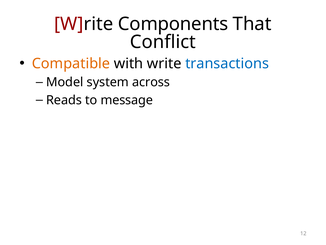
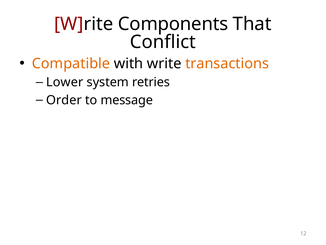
transactions colour: blue -> orange (227, 63)
Model: Model -> Lower (65, 82)
across: across -> retries (151, 82)
Reads: Reads -> Order (64, 100)
